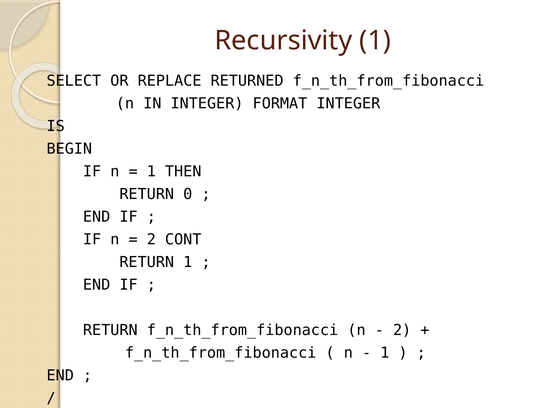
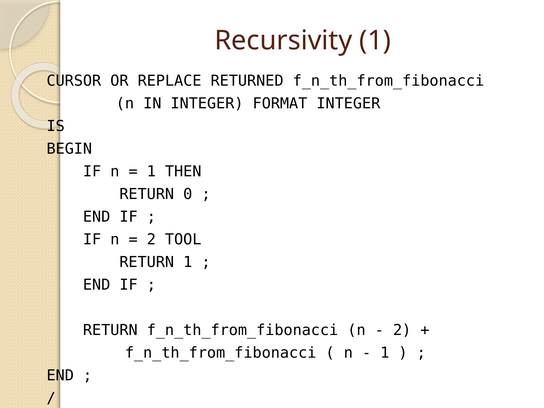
SELECT: SELECT -> CURSOR (74, 81)
CONT: CONT -> TOOL (183, 240)
